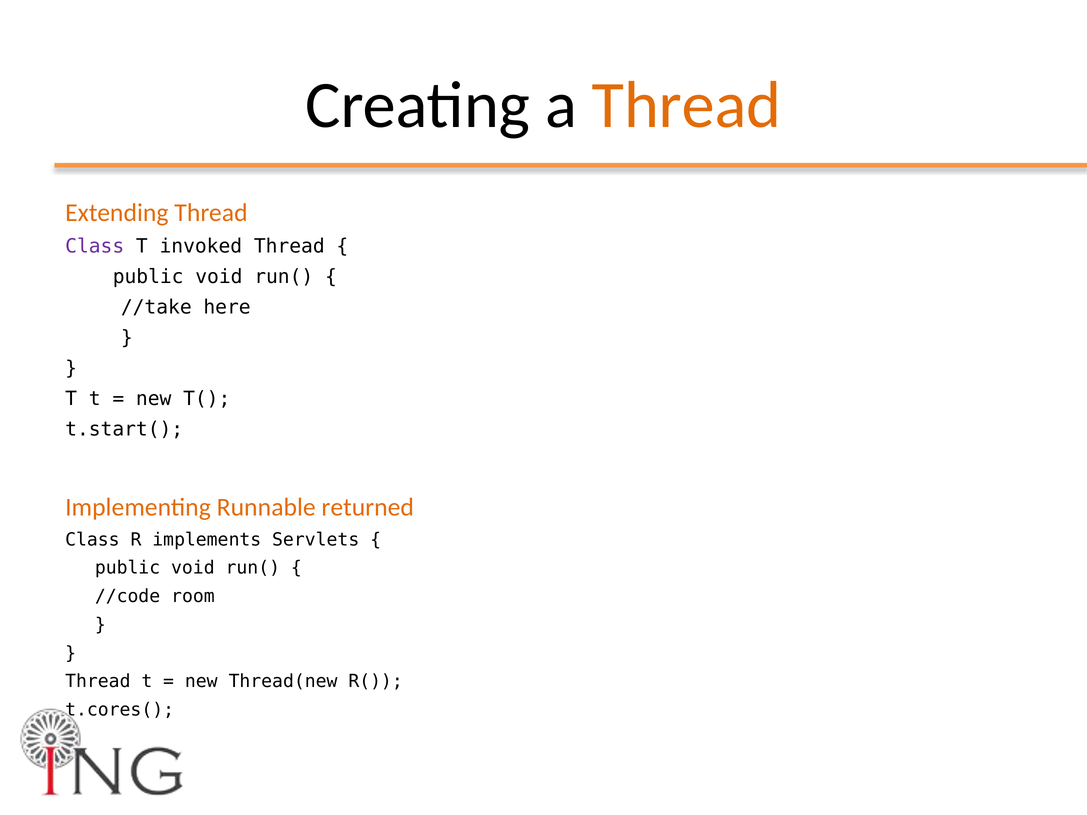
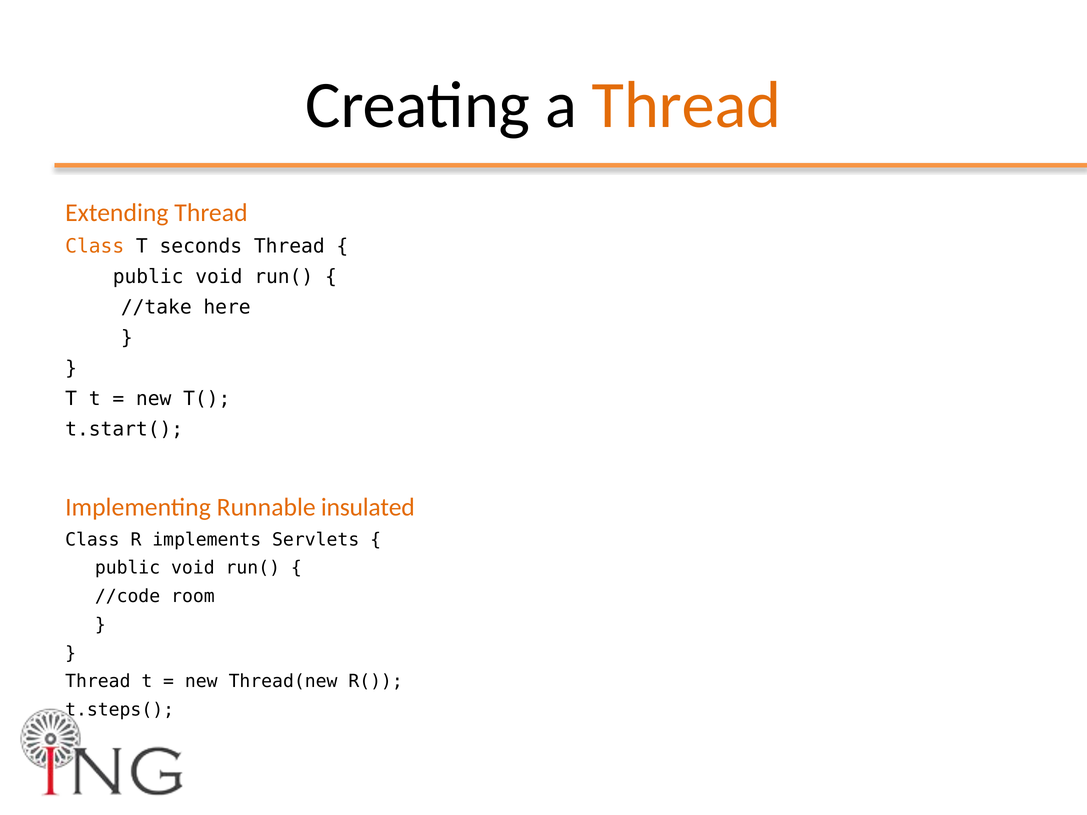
Class colour: purple -> orange (95, 247)
invoked: invoked -> seconds (201, 247)
returned: returned -> insulated (368, 507)
t.cores(: t.cores( -> t.steps( (120, 710)
